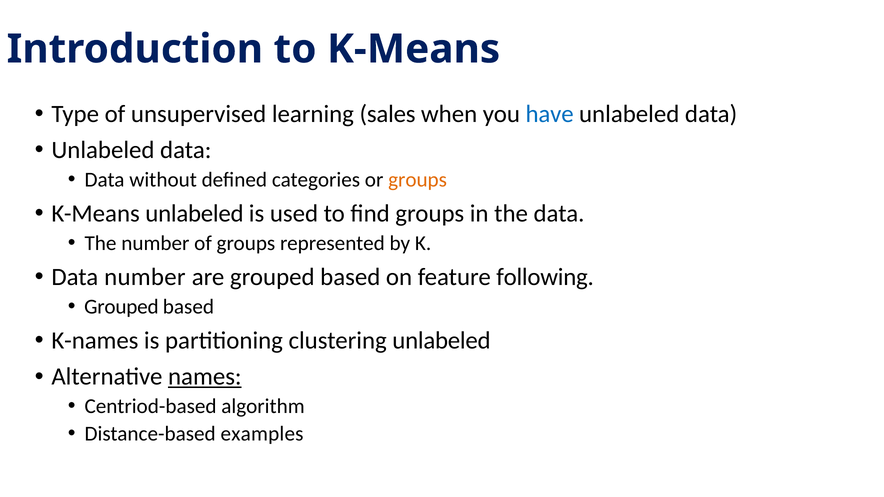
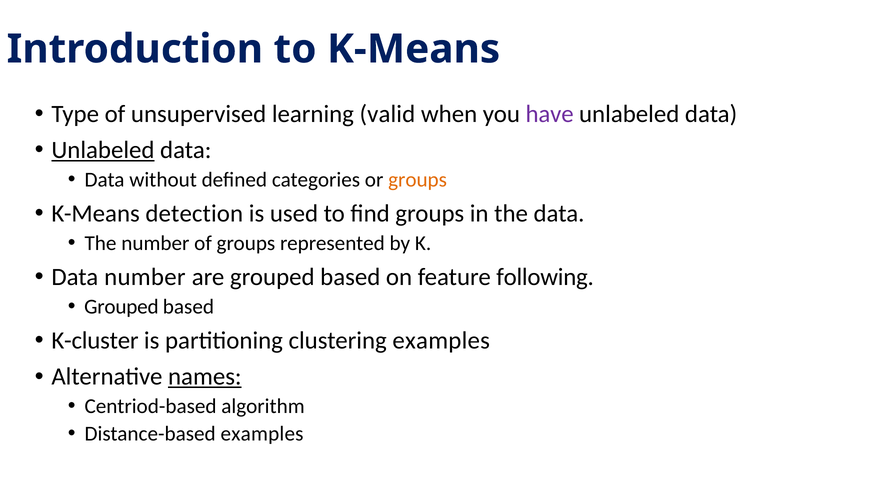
sales: sales -> valid (387, 114)
have colour: blue -> purple (550, 114)
Unlabeled underline: none -> present (103, 150)
K-Means unlabeled: unlabeled -> detection (194, 214)
K-names: K-names -> K-cluster (95, 341)
clustering unlabeled: unlabeled -> examples (441, 341)
